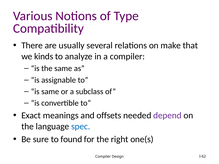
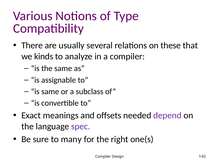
make: make -> these (171, 46)
spec colour: blue -> purple (81, 127)
found: found -> many (71, 140)
